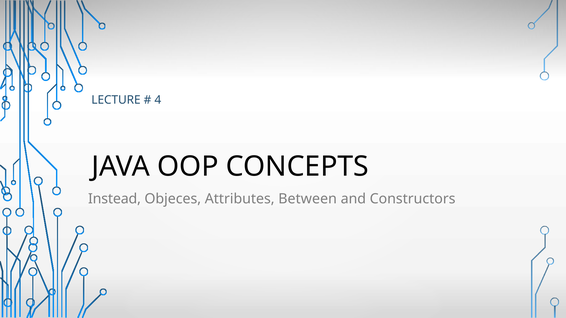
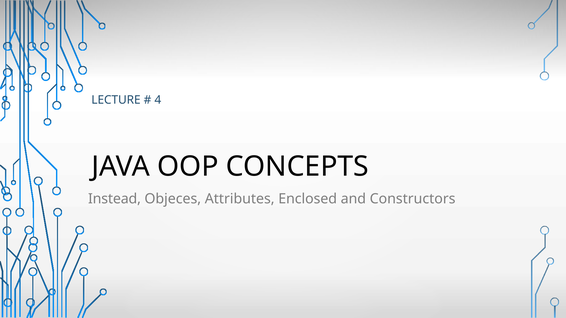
Between: Between -> Enclosed (308, 199)
